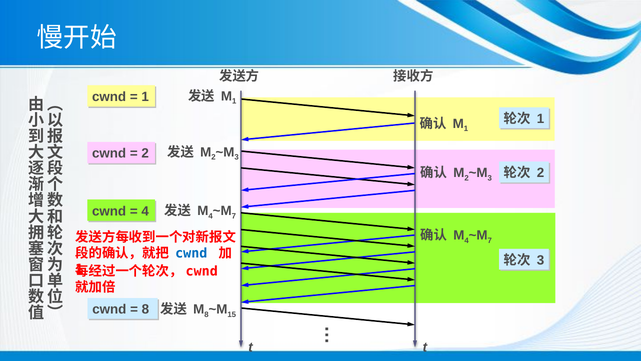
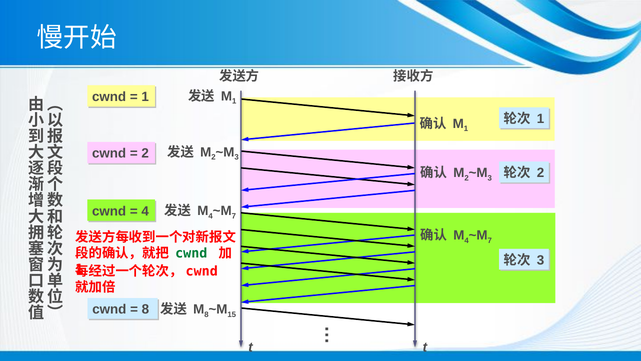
cwnd colour: blue -> green (191, 253)
